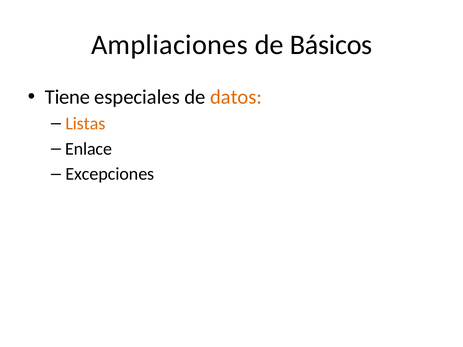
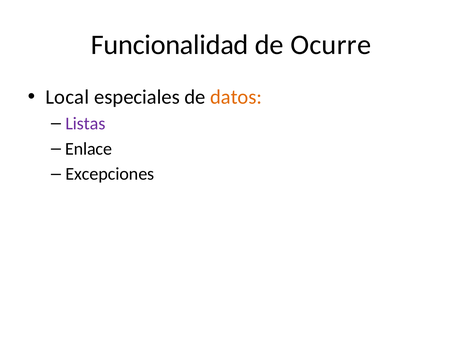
Ampliaciones: Ampliaciones -> Funcionalidad (170, 45)
Básicos: Básicos -> Ocurre (331, 45)
Tiene: Tiene -> Local (67, 97)
Listas colour: orange -> purple (85, 124)
